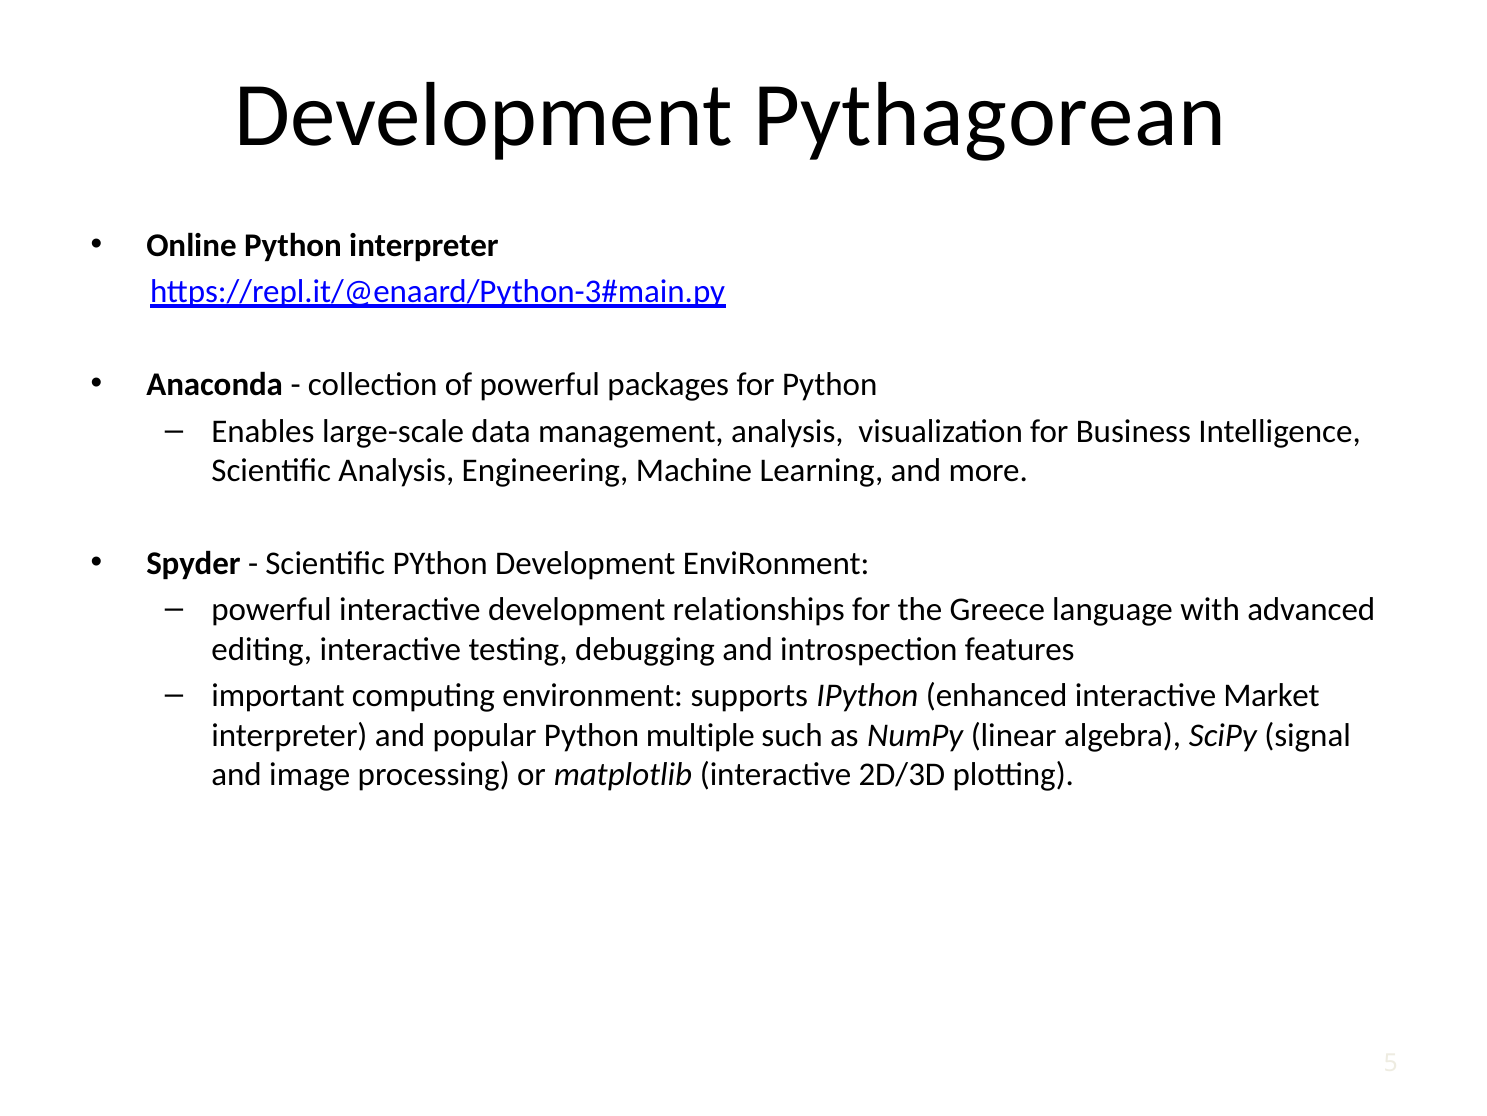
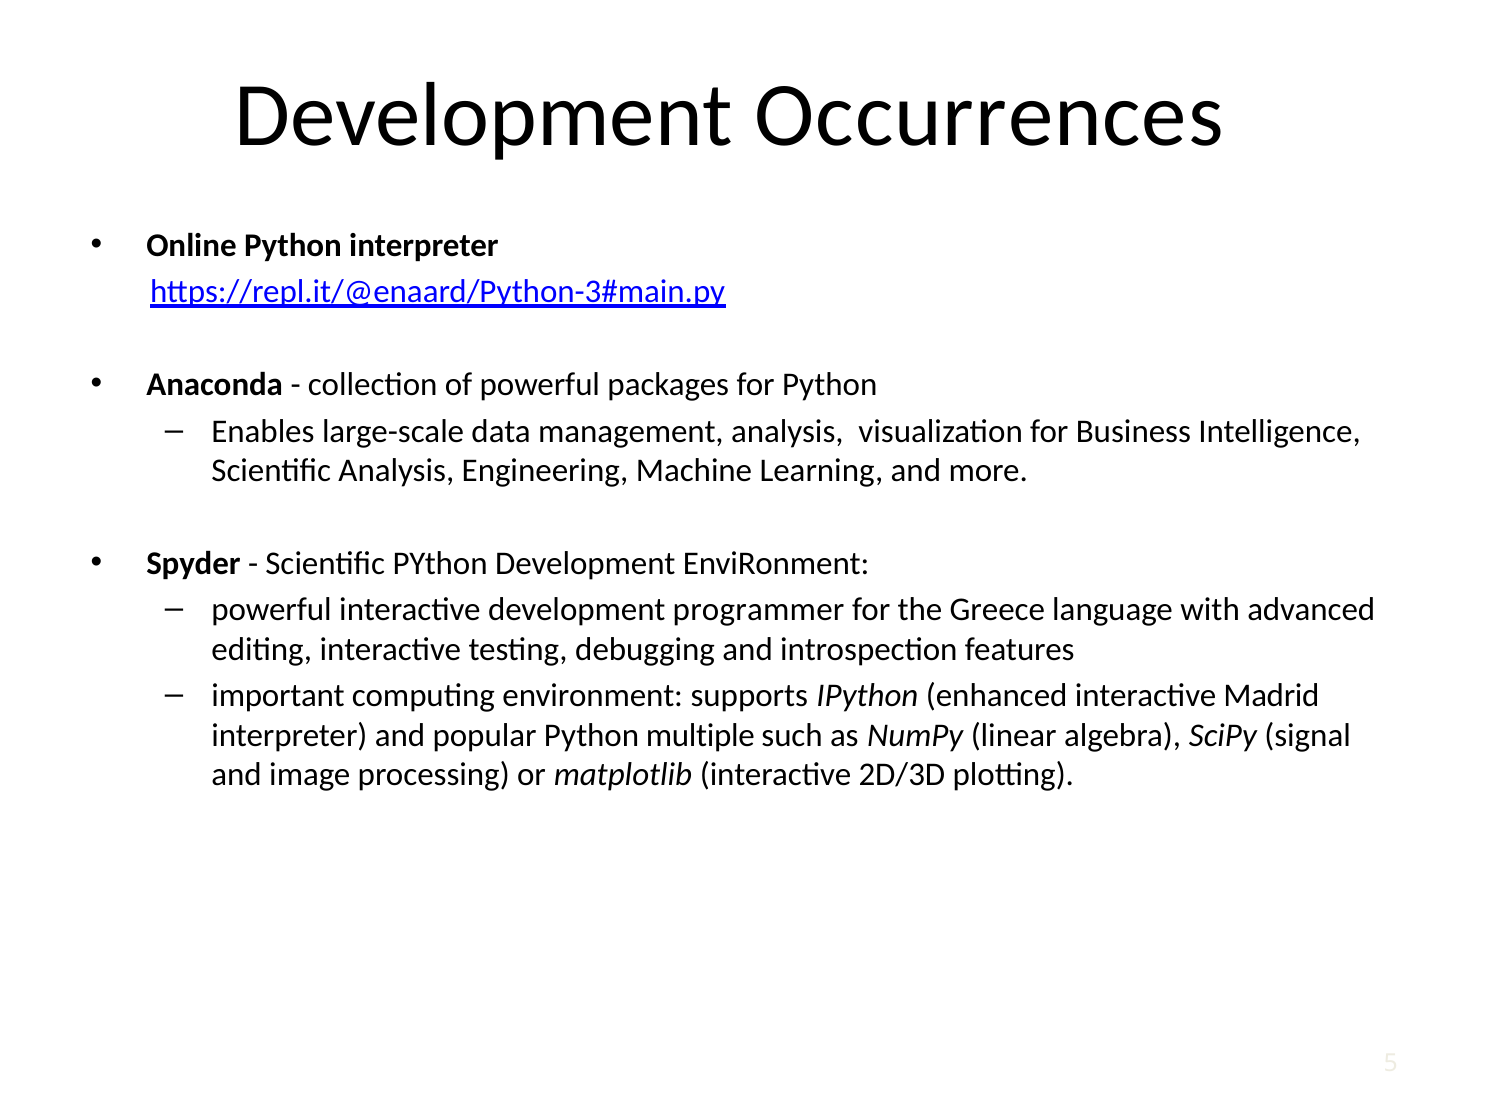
Pythagorean: Pythagorean -> Occurrences (989, 115)
relationships: relationships -> programmer (759, 609)
Market: Market -> Madrid (1271, 695)
